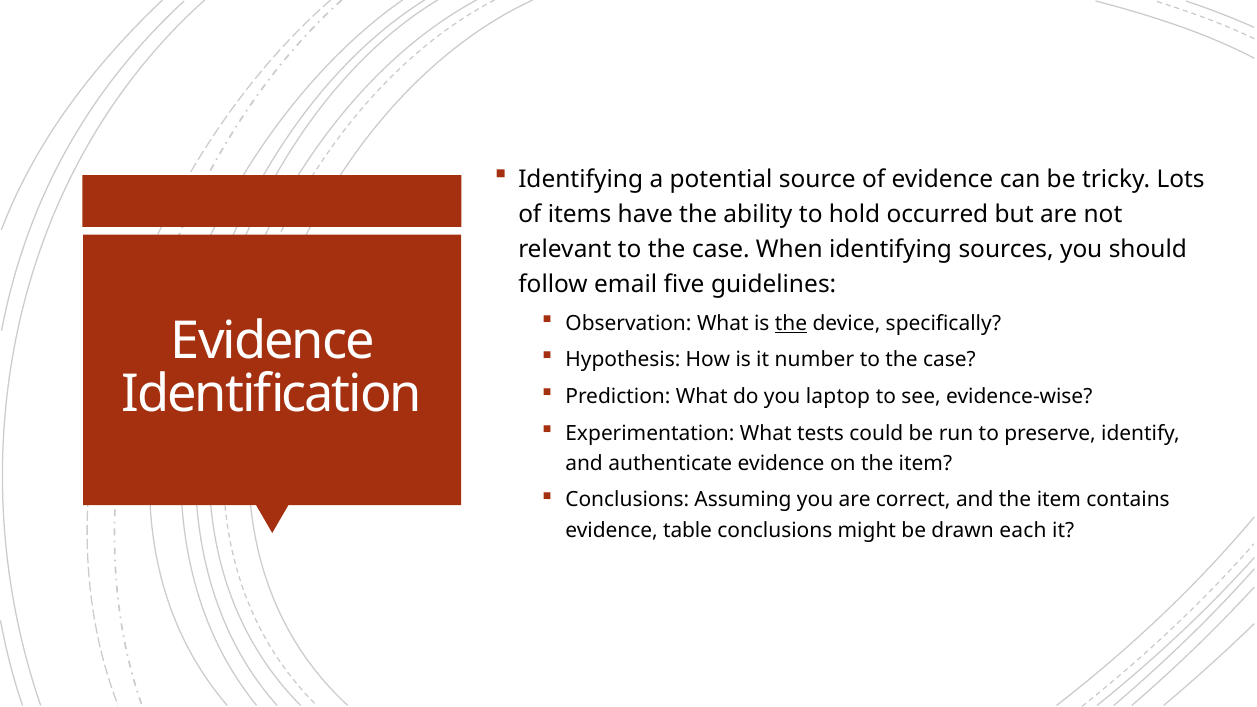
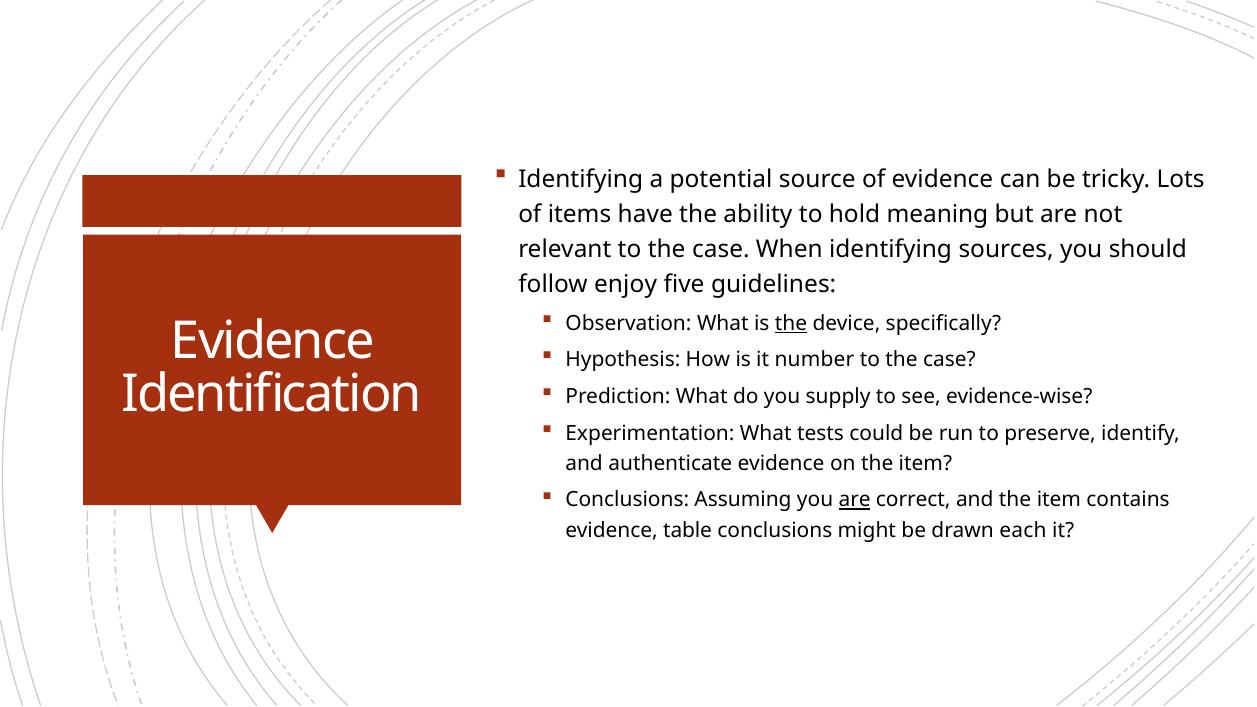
occurred: occurred -> meaning (937, 214)
email: email -> enjoy (626, 285)
laptop: laptop -> supply (838, 397)
are underline: none -> present (855, 500)
